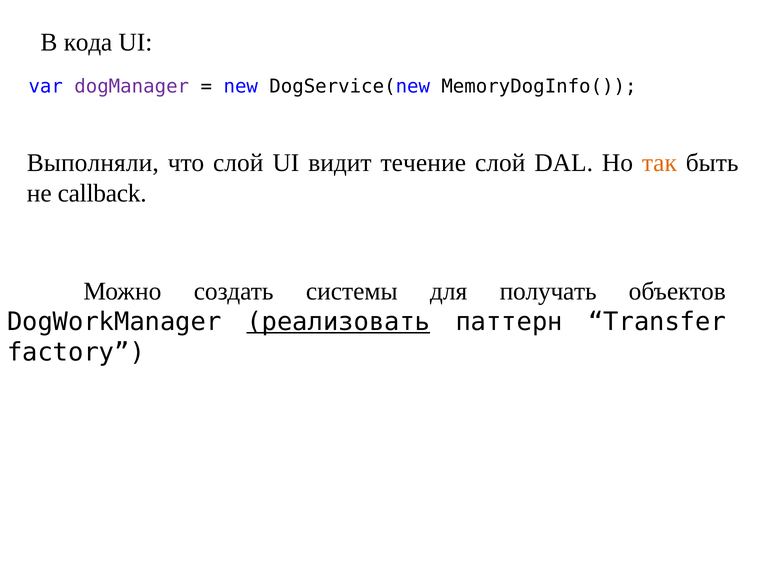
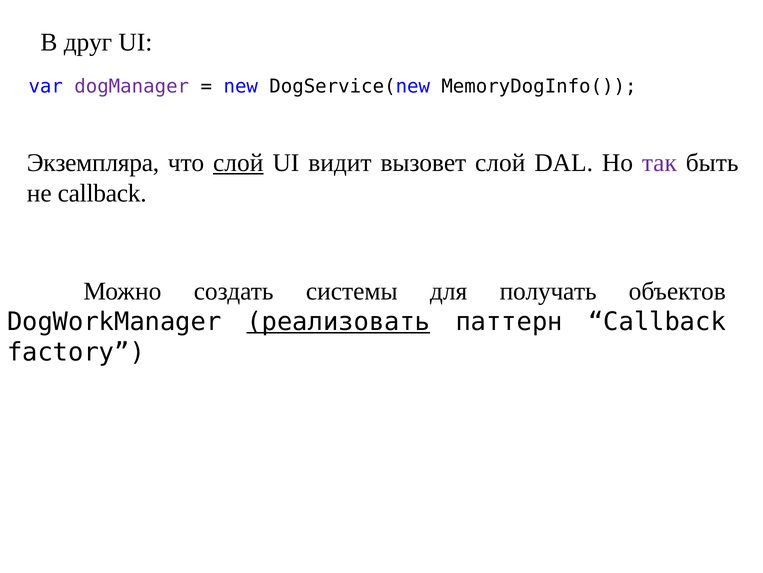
кода: кода -> друг (88, 43)
Выполняли: Выполняли -> Экземпляра (93, 163)
слой underline: none -> present (238, 163)
течение: течение -> вызовет (423, 163)
так colour: orange -> purple (659, 163)
паттерн Transfer: Transfer -> Callback (657, 321)
